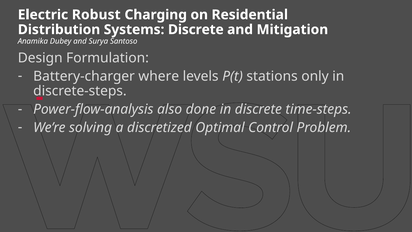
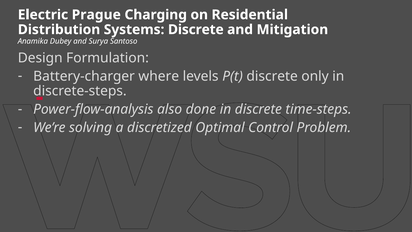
Robust: Robust -> Prague (96, 15)
P(t stations: stations -> discrete (272, 76)
